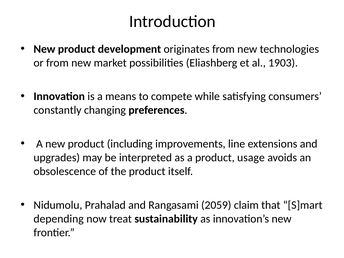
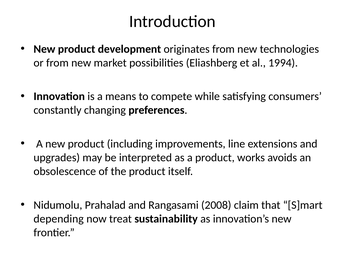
1903: 1903 -> 1994 (283, 63)
usage: usage -> works (251, 158)
2059: 2059 -> 2008 (216, 205)
